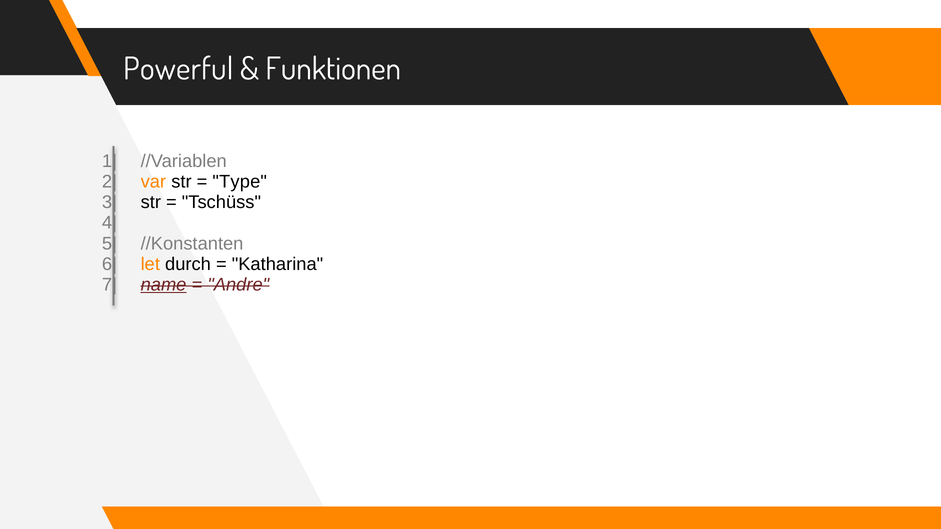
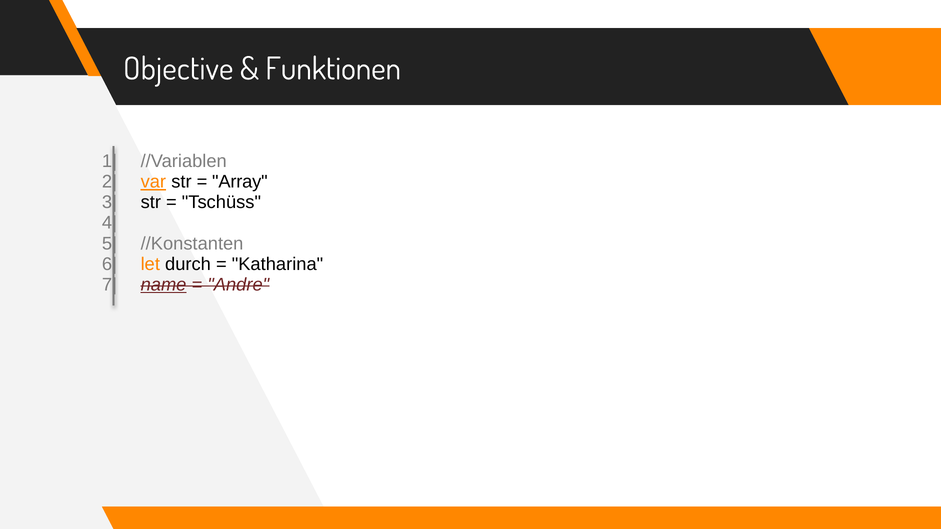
Powerful: Powerful -> Objective (178, 69)
var underline: none -> present (153, 182)
Type: Type -> Array (240, 182)
